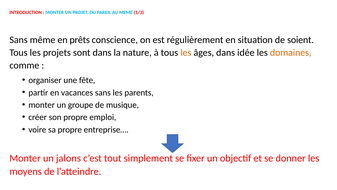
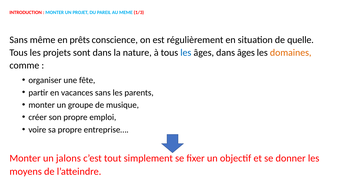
soient: soient -> quelle (300, 40)
les colour: orange -> blue (186, 53)
dans idée: idée -> âges (246, 53)
